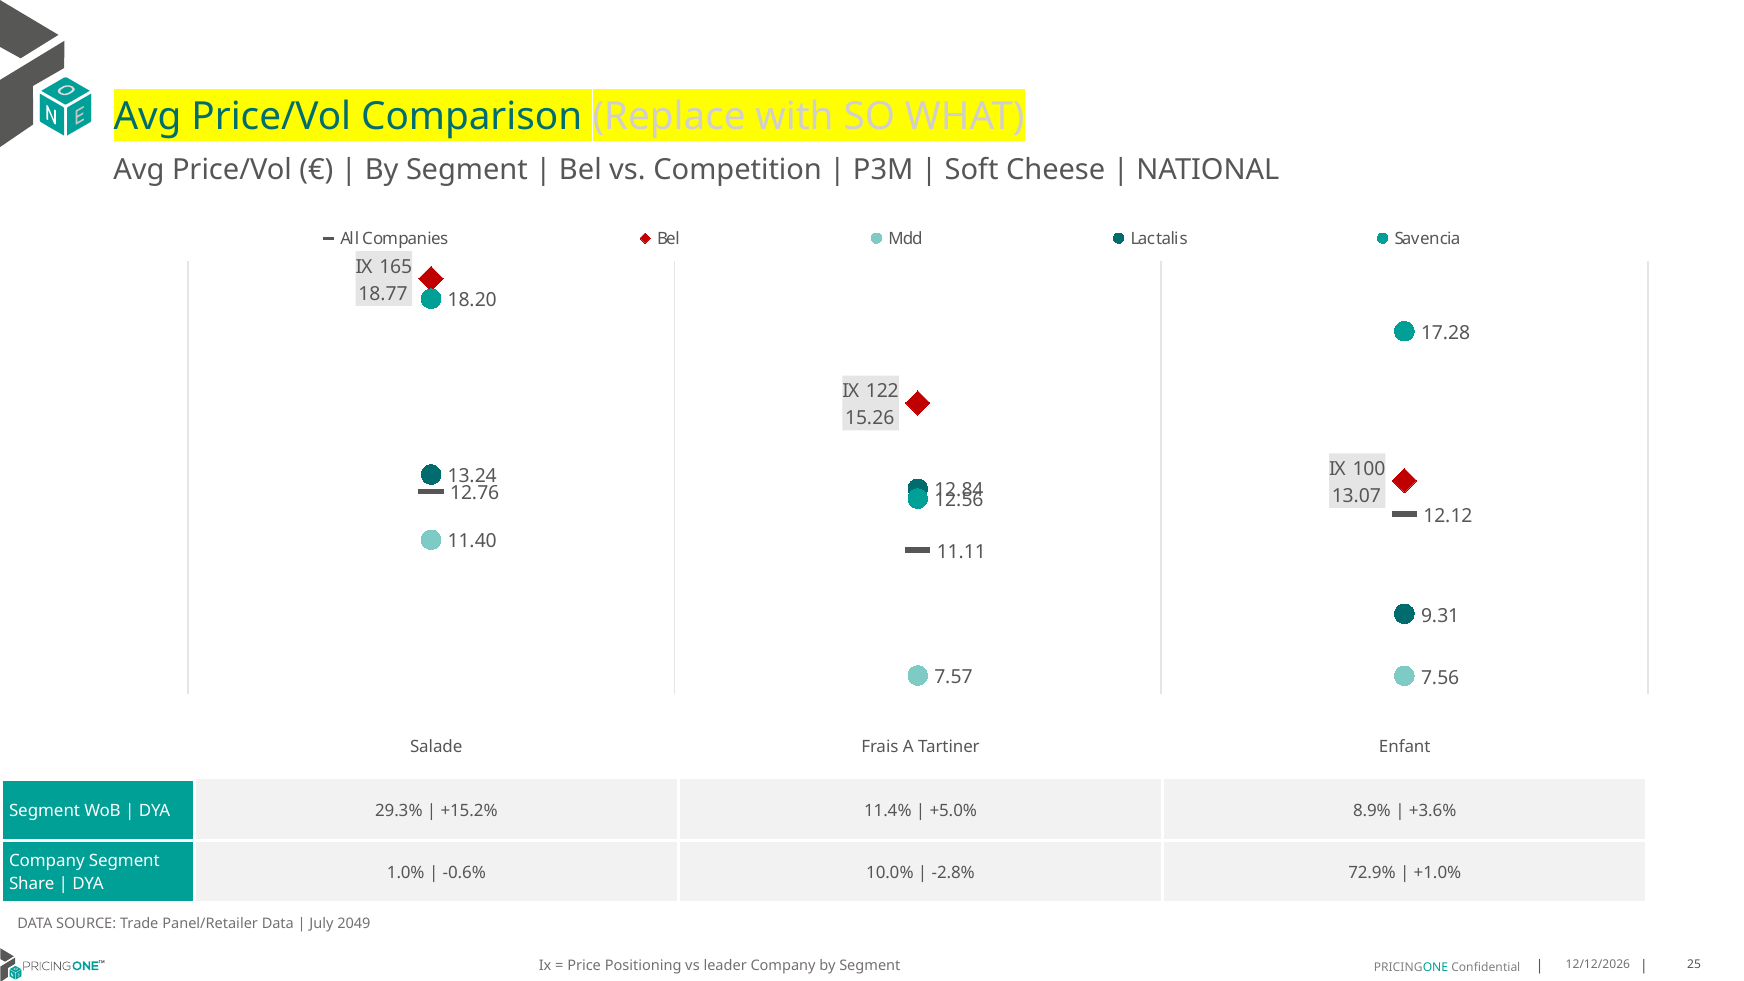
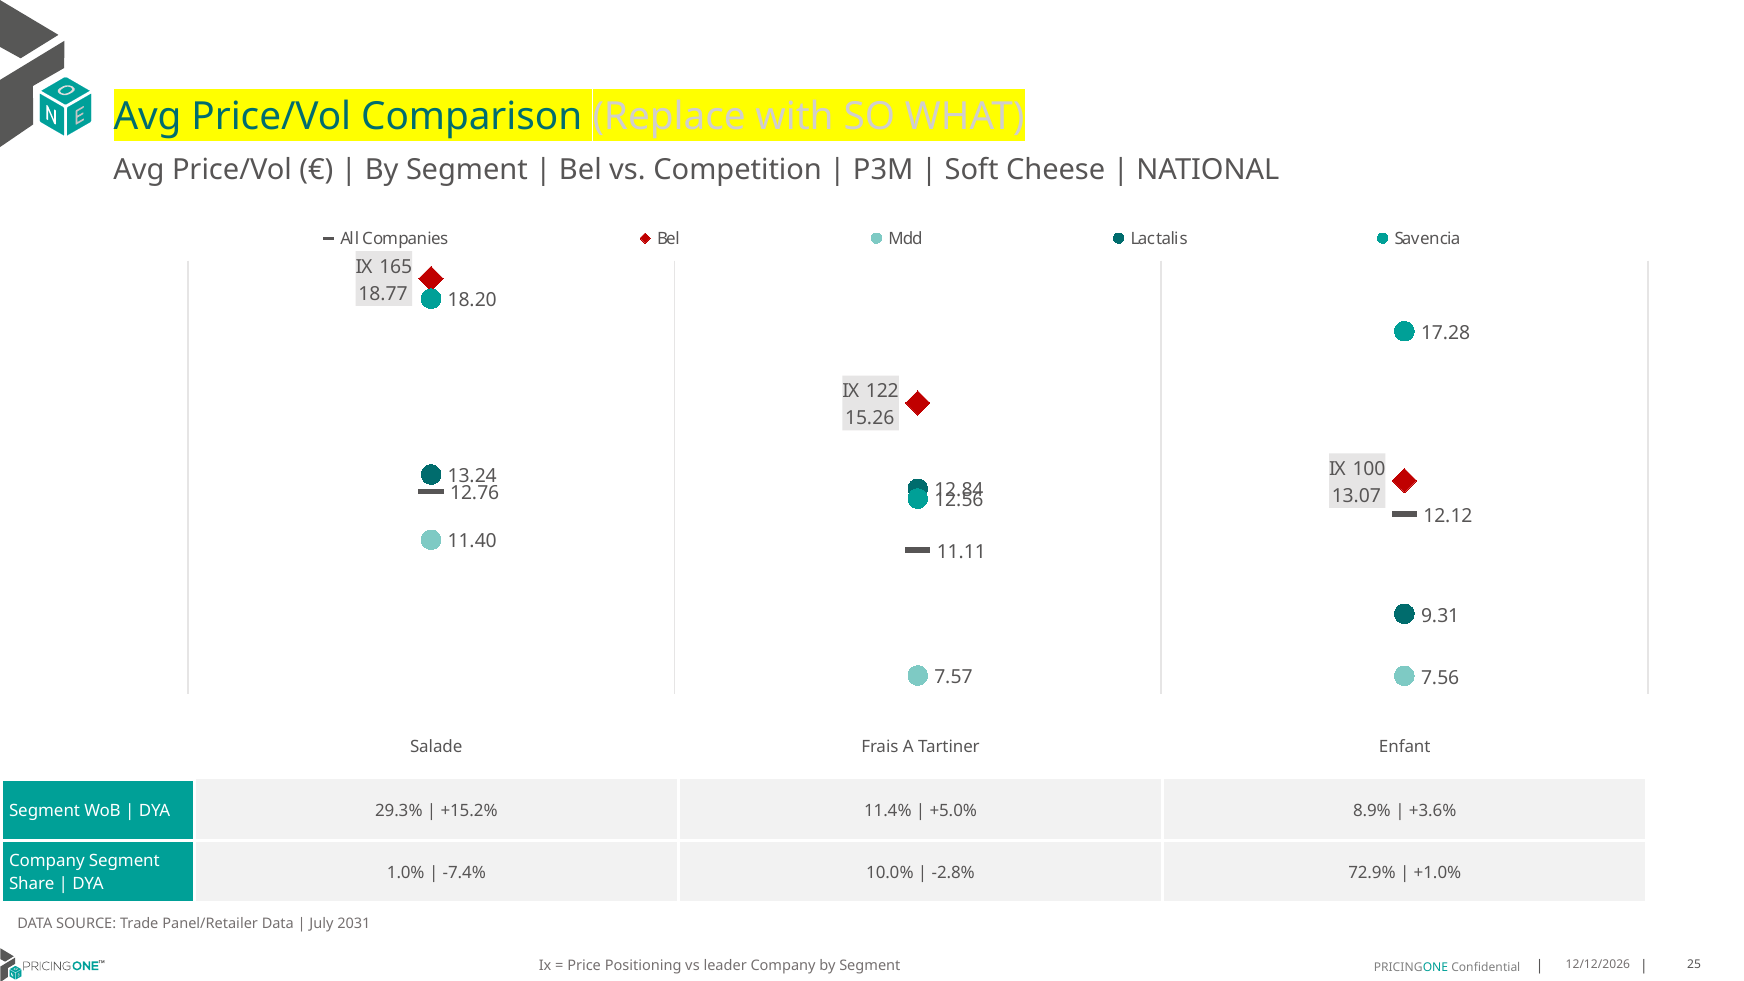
-0.6%: -0.6% -> -7.4% (464, 873)
2049: 2049 -> 2031 (354, 924)
